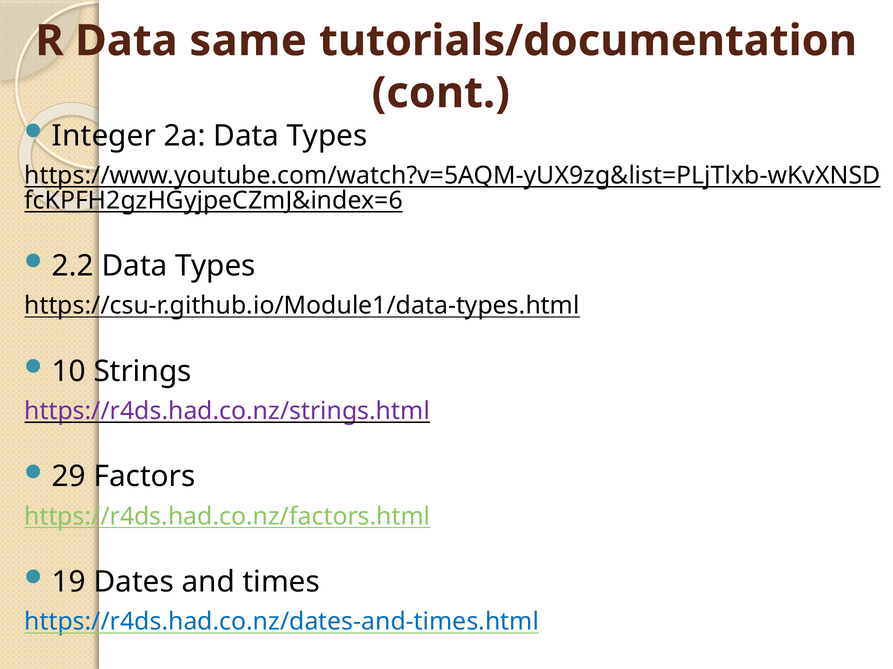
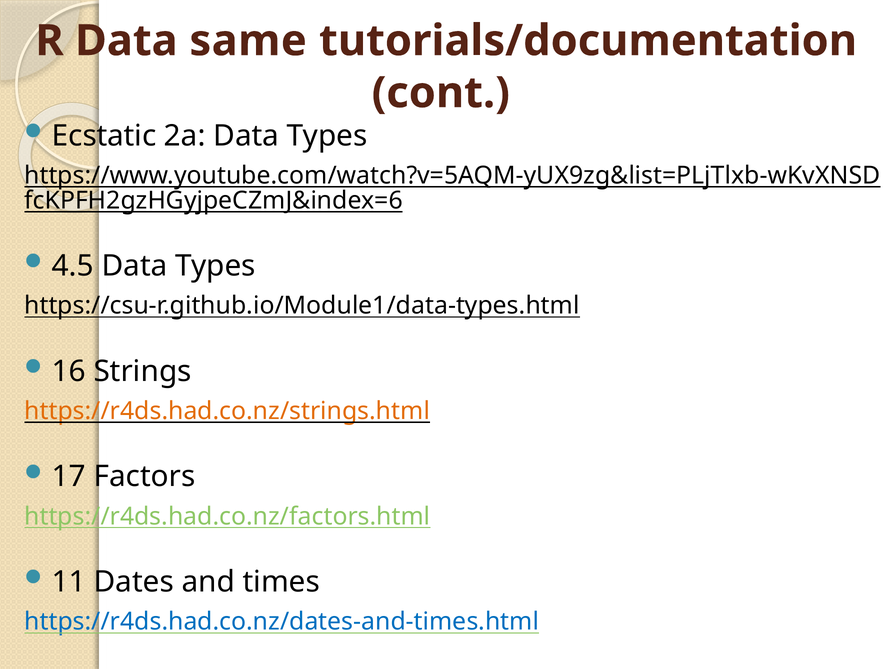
Integer: Integer -> Ecstatic (104, 136)
2.2: 2.2 -> 4.5 (73, 266)
10: 10 -> 16 (69, 372)
https://r4ds.had.co.nz/strings.html colour: purple -> orange (227, 411)
29: 29 -> 17 (69, 477)
19: 19 -> 11 (69, 583)
